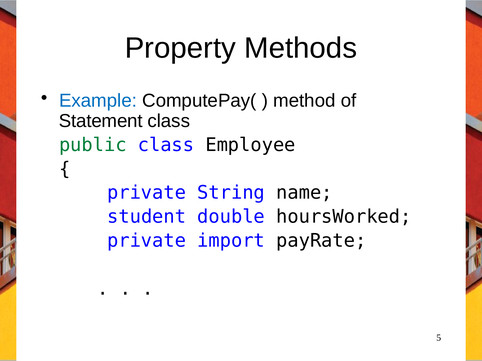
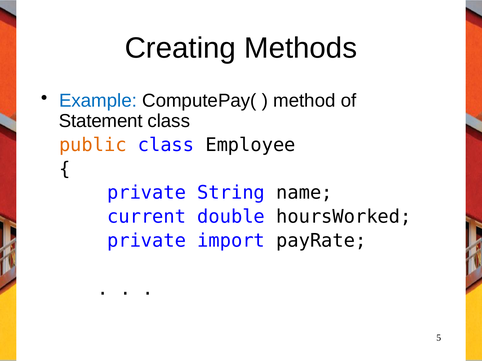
Property: Property -> Creating (180, 48)
public colour: green -> orange (93, 145)
student: student -> current (147, 217)
